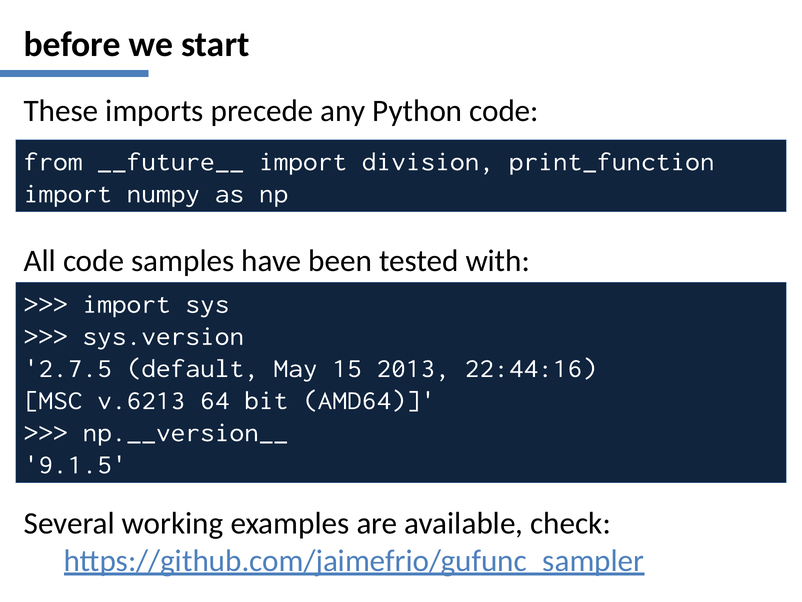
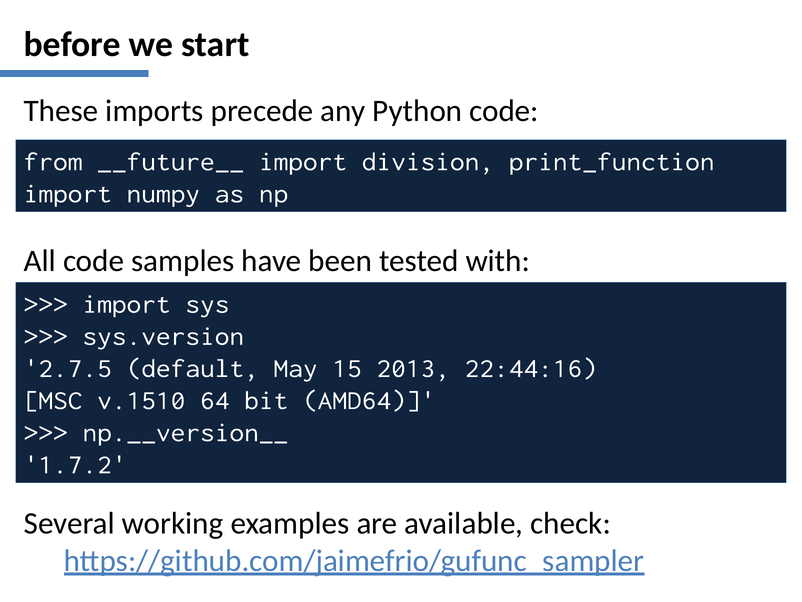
v.6213: v.6213 -> v.1510 (141, 400)
9.1.5: 9.1.5 -> 1.7.2 (75, 464)
